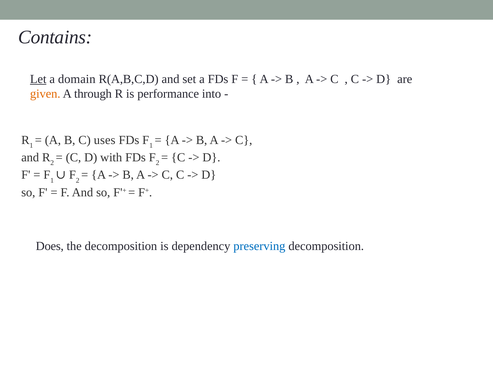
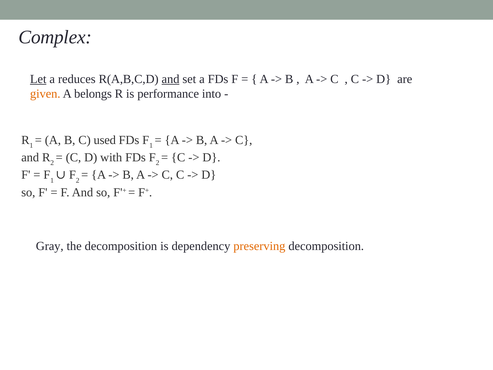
Contains: Contains -> Complex (55, 37)
domain: domain -> reduces (77, 79)
and underline: none -> present (171, 79)
through: through -> belongs (93, 94)
uses: uses -> used (105, 140)
Does: Does -> Gray (50, 246)
preserving colour: blue -> orange (259, 246)
